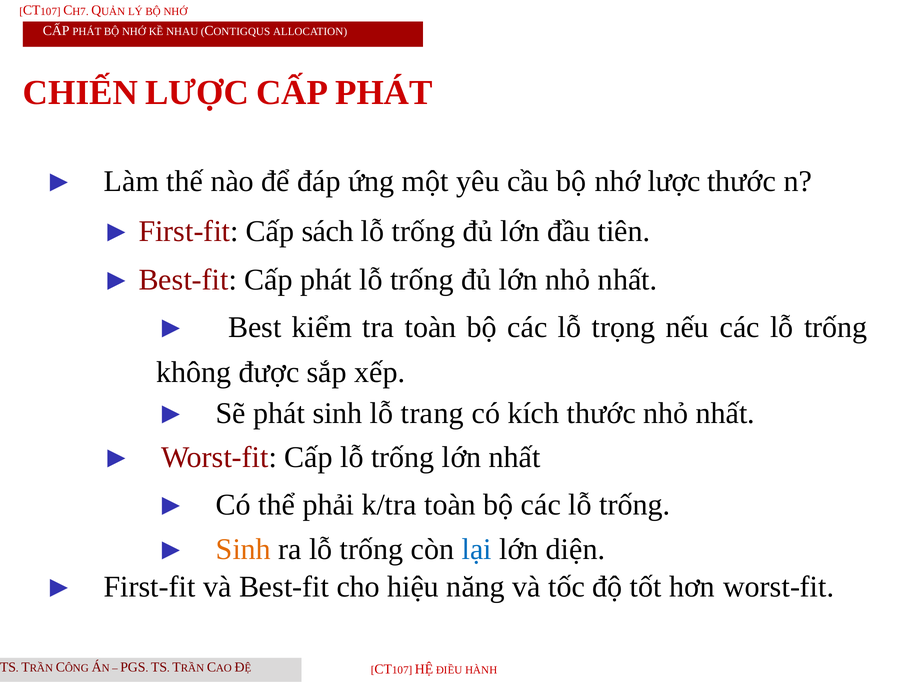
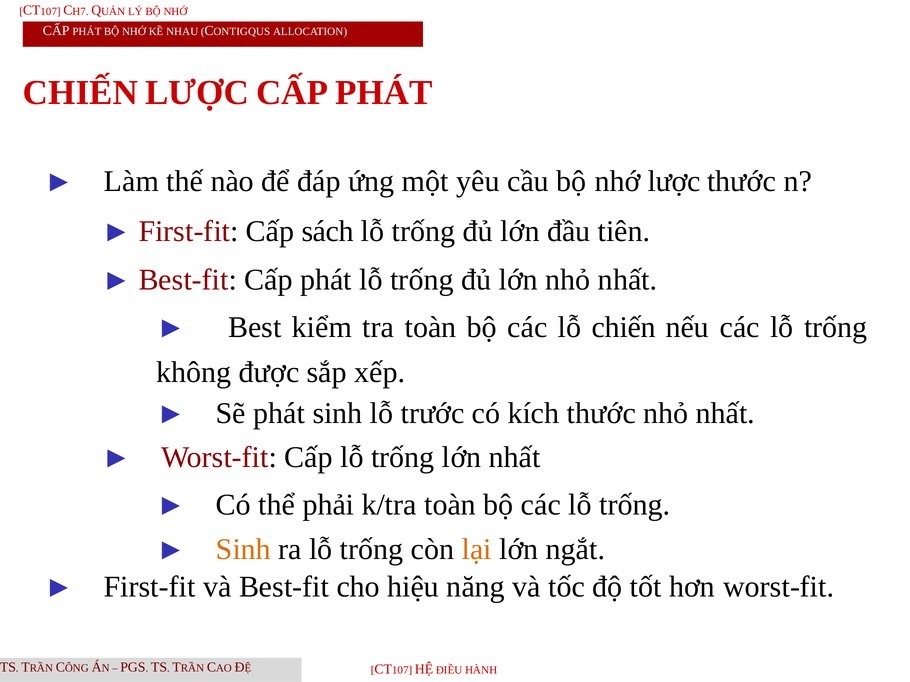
lỗ trọng: trọng -> chiến (624, 327)
trang: trang -> trước (433, 414)
lại colour: blue -> orange (477, 550)
diện: diện -> ngắt (576, 550)
